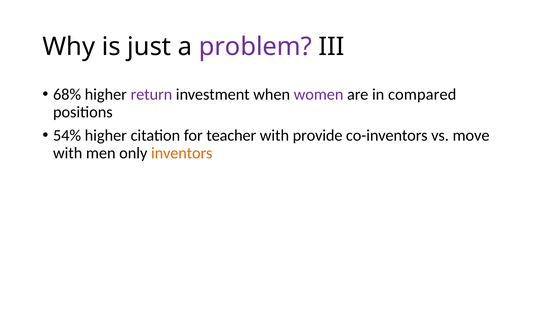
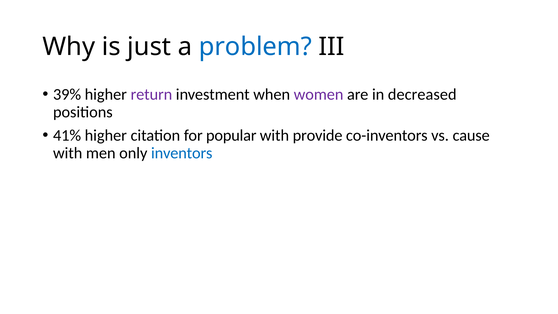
problem colour: purple -> blue (255, 47)
68%: 68% -> 39% (67, 94)
compared: compared -> decreased (422, 94)
54%: 54% -> 41% (67, 135)
teacher: teacher -> popular (231, 135)
move: move -> cause (471, 135)
inventors colour: orange -> blue (182, 153)
